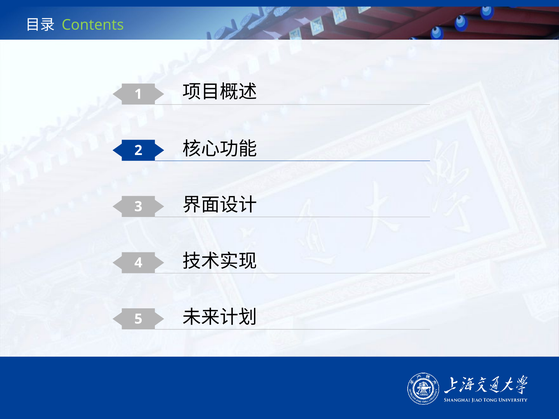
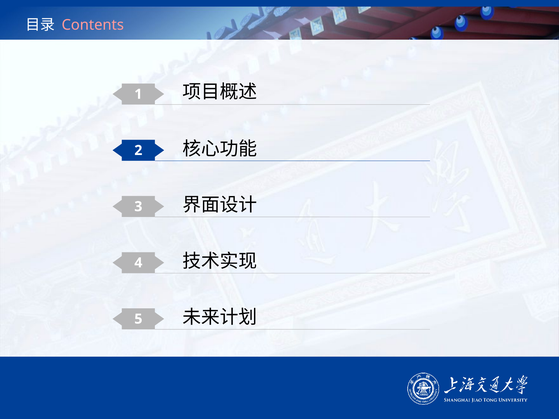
Contents colour: light green -> pink (93, 25)
